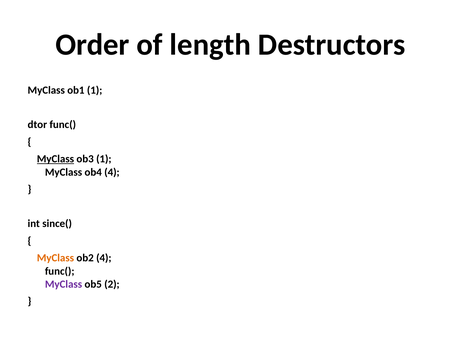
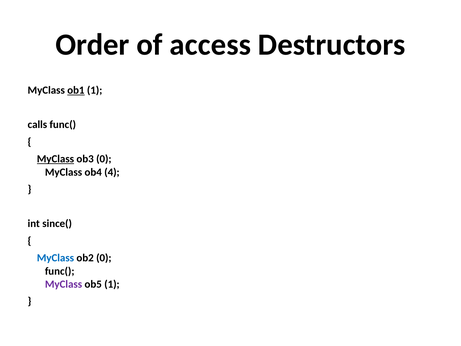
length: length -> access (210, 45)
ob1 underline: none -> present (76, 90)
dtor: dtor -> calls (37, 125)
ob3 1: 1 -> 0 (104, 159)
MyClass colour: orange -> blue (55, 258)
ob2 4: 4 -> 0 (104, 258)
ob5 2: 2 -> 1 (112, 284)
